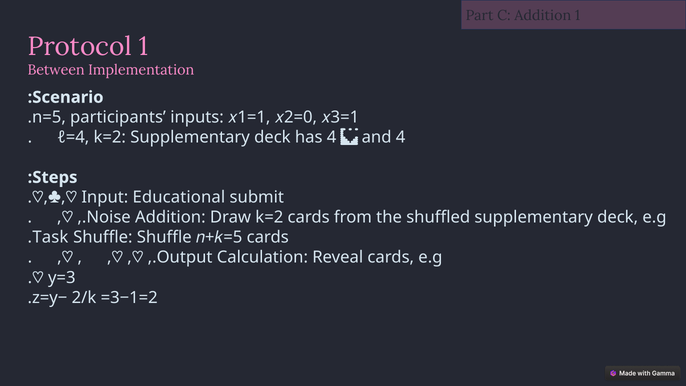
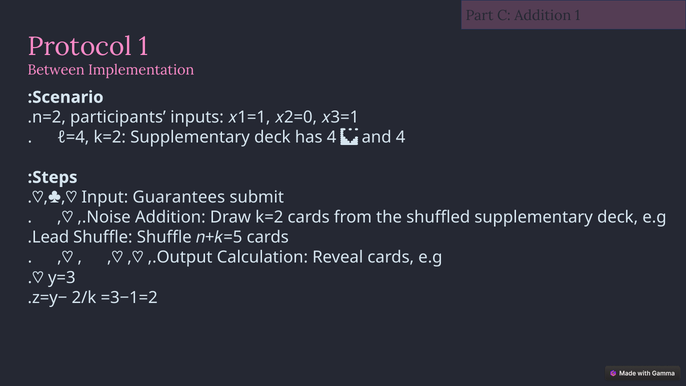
n=5: n=5 -> n=2 (49, 117)
Educational: Educational -> Guarantees (179, 197)
Task: Task -> Lead (51, 237)
